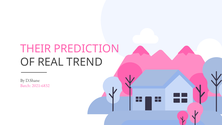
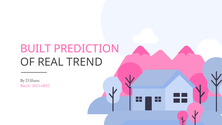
THEIR: THEIR -> BUILT (36, 49)
